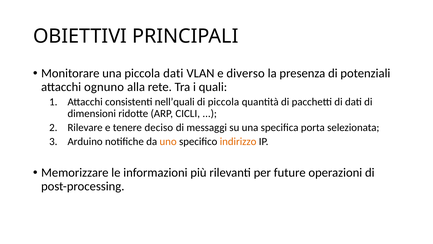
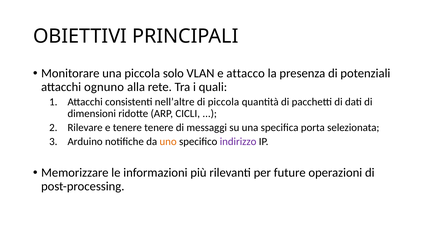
piccola dati: dati -> solo (173, 73)
diverso: diverso -> attacco (246, 73)
nell’quali: nell’quali -> nell’altre (175, 102)
tenere deciso: deciso -> tenere (159, 127)
indirizzo colour: orange -> purple (238, 141)
